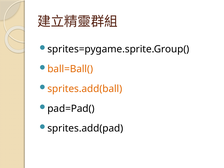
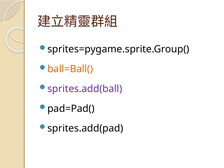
sprites.add(ball colour: orange -> purple (85, 89)
